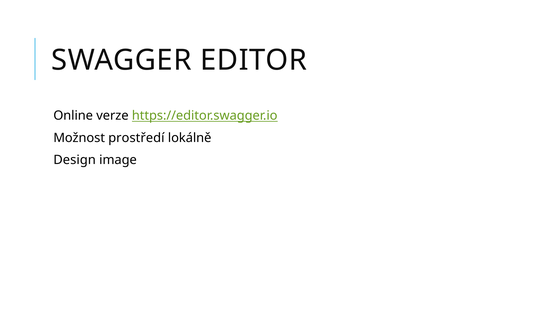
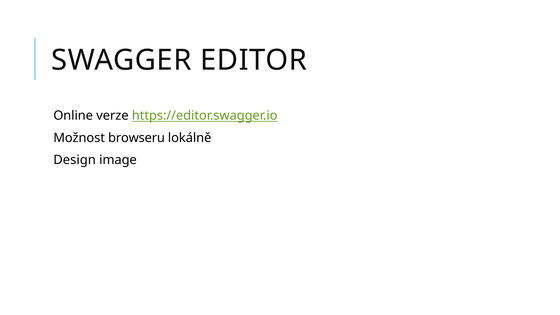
prostředí: prostředí -> browseru (136, 138)
